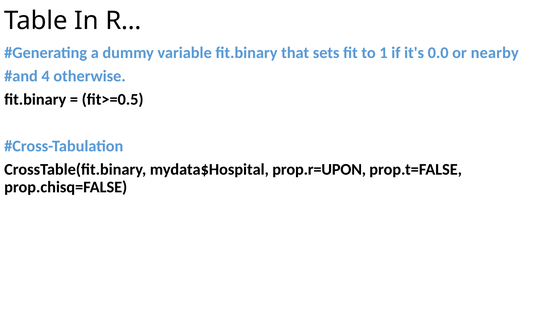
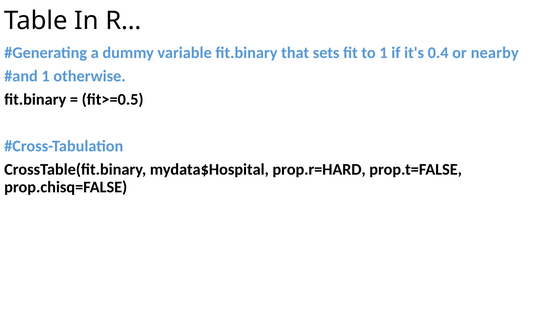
0.0: 0.0 -> 0.4 (438, 53)
4: 4 -> 1 (46, 76)
prop.r=UPON: prop.r=UPON -> prop.r=HARD (319, 170)
